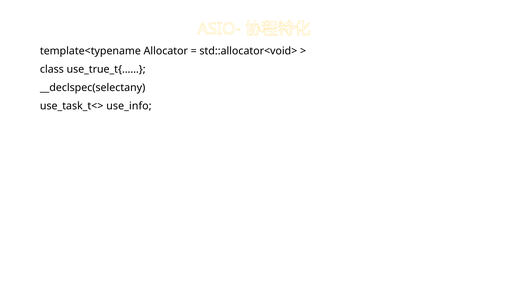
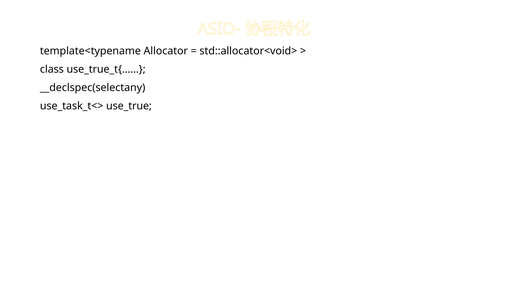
use_info: use_info -> use_true (129, 106)
